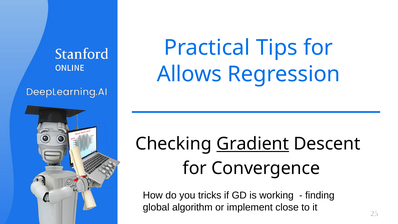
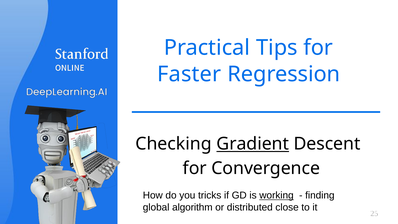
Allows: Allows -> Faster (189, 74)
working underline: none -> present (276, 195)
implement: implement -> distributed (250, 207)
